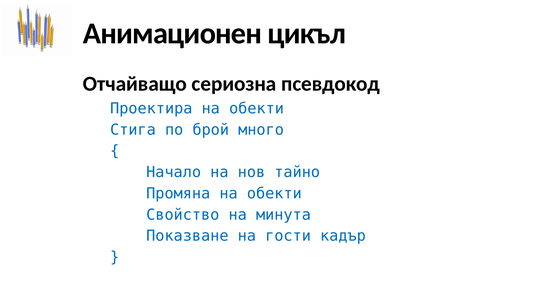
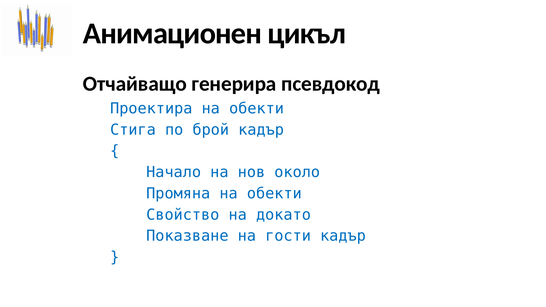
сериозна: сериозна -> генерира (234, 84)
брой много: много -> кадър (261, 130)
тайно: тайно -> около (297, 172)
минута: минута -> докато (283, 215)
